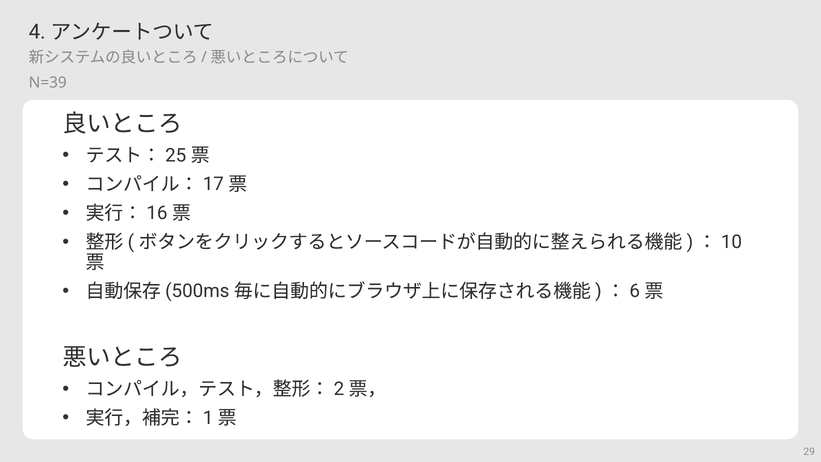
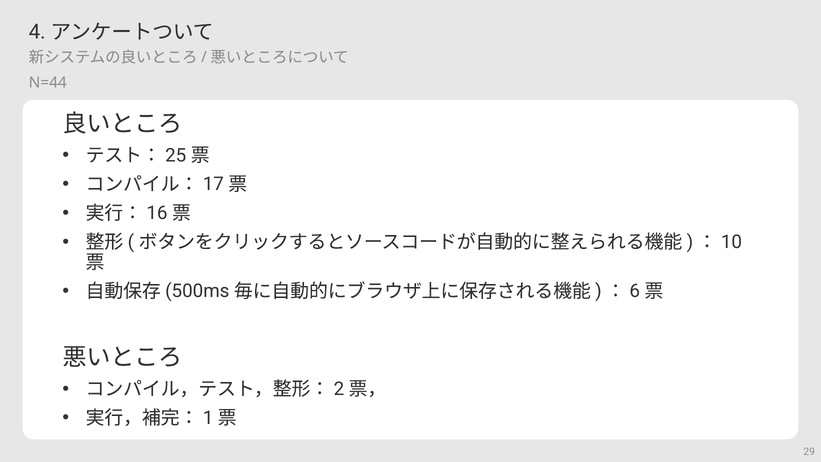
N=39: N=39 -> N=44 (48, 82)
